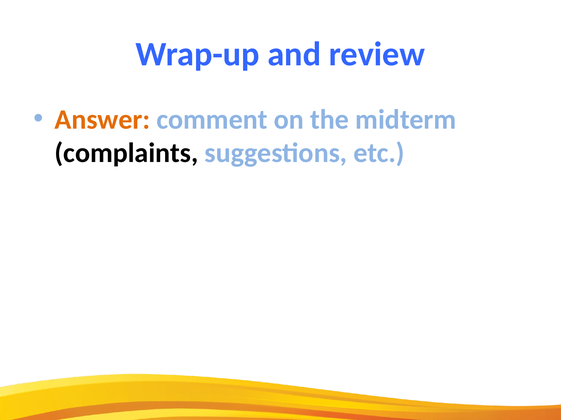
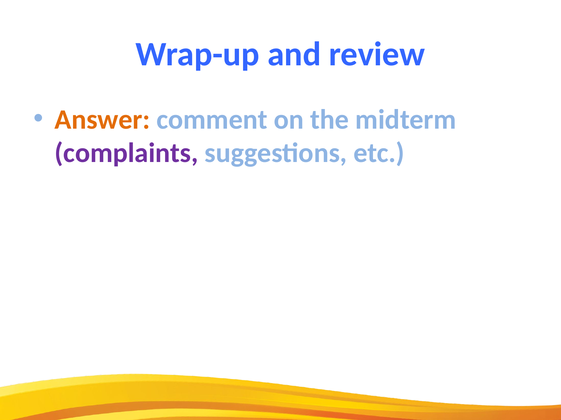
complaints colour: black -> purple (126, 153)
